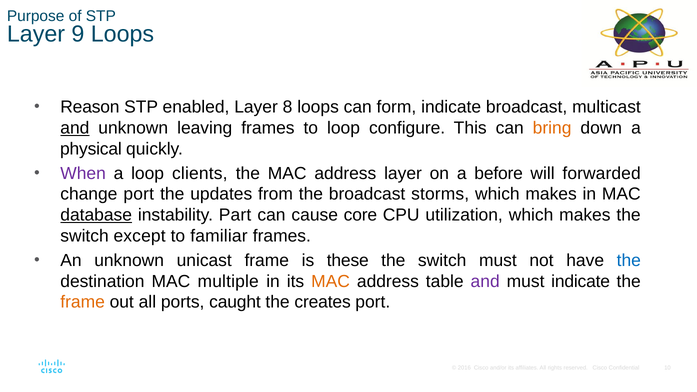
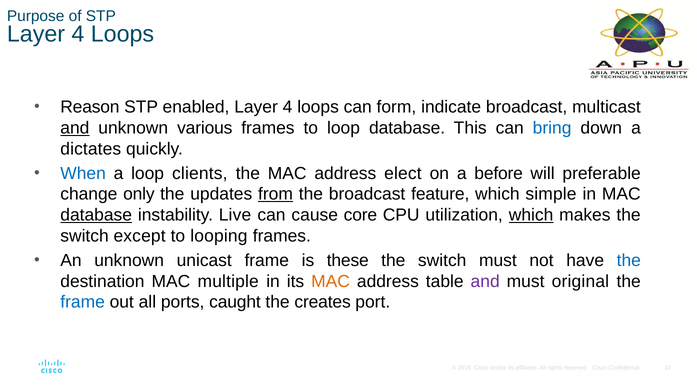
9: 9 -> 4 (78, 34)
enabled Layer 8: 8 -> 4 (287, 107)
leaving: leaving -> various (205, 128)
loop configure: configure -> database (407, 128)
bring colour: orange -> blue (552, 128)
physical: physical -> dictates (91, 149)
When colour: purple -> blue (83, 173)
address layer: layer -> elect (403, 173)
forwarded: forwarded -> preferable (602, 173)
change port: port -> only (139, 194)
from underline: none -> present (275, 194)
storms: storms -> feature (440, 194)
makes: makes -> simple (551, 194)
Part: Part -> Live (235, 215)
which underline: none -> present (531, 215)
familiar: familiar -> looping (219, 236)
must indicate: indicate -> original (580, 281)
frame colour: orange -> blue (83, 302)
